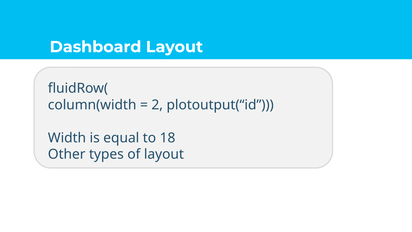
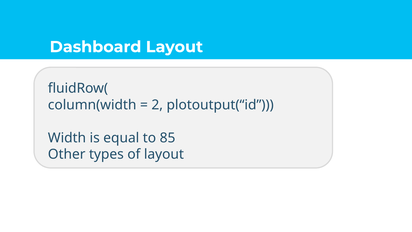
18: 18 -> 85 (168, 138)
